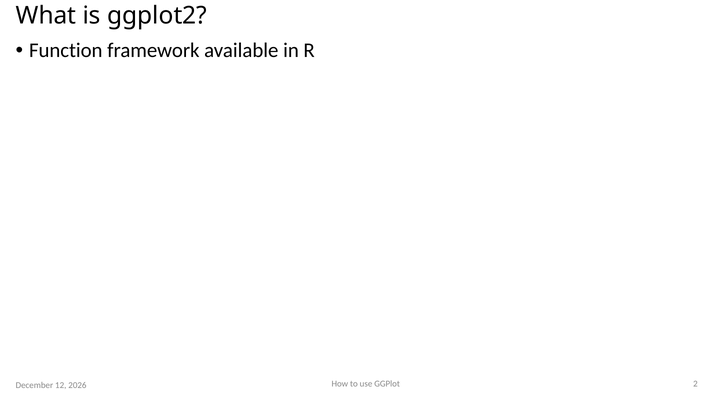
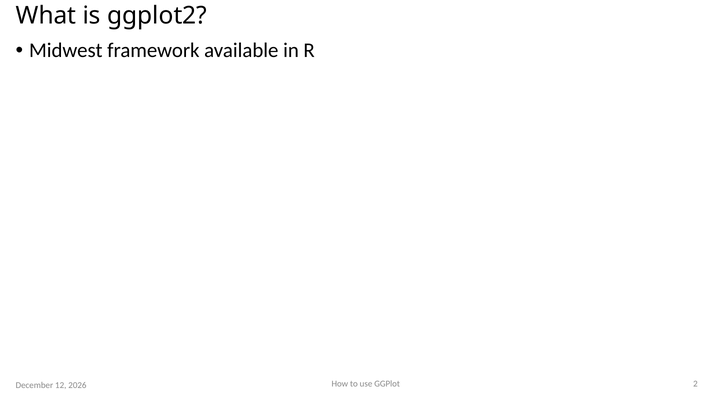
Function: Function -> Midwest (66, 51)
